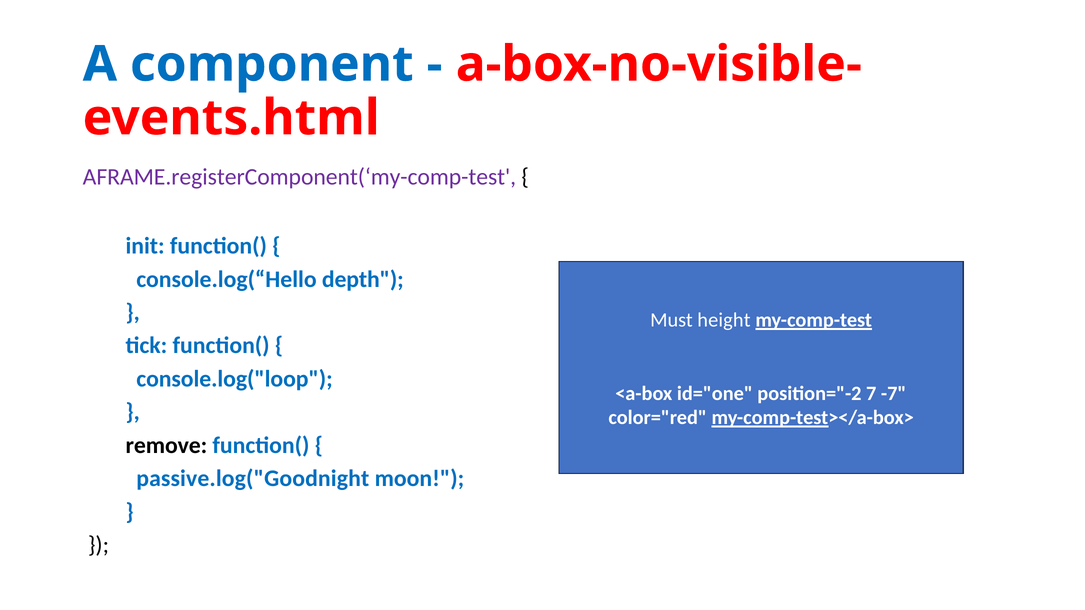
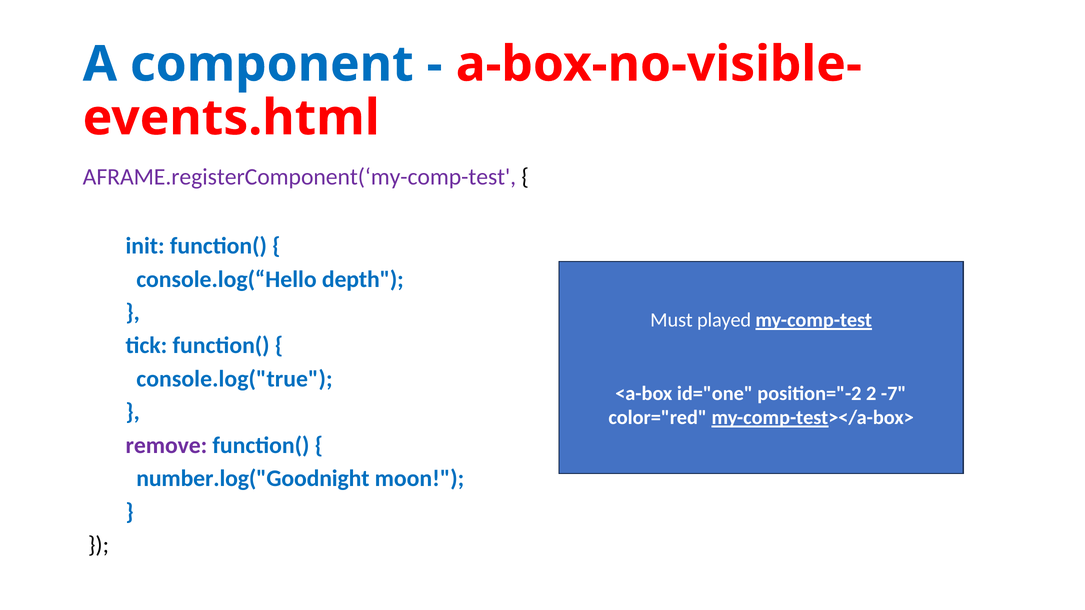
height: height -> played (724, 320)
console.log("loop: console.log("loop -> console.log("true (234, 379)
7: 7 -> 2 (871, 394)
remove colour: black -> purple (166, 445)
passive.log("Goodnight: passive.log("Goodnight -> number.log("Goodnight (253, 479)
